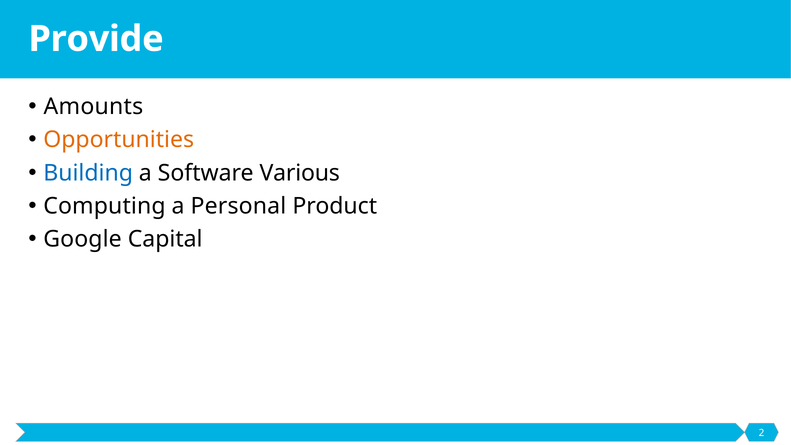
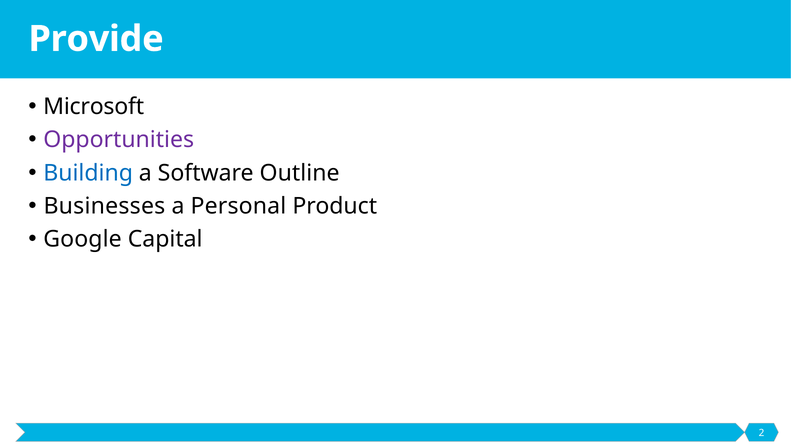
Amounts: Amounts -> Microsoft (94, 107)
Opportunities colour: orange -> purple (119, 140)
Various: Various -> Outline (300, 173)
Computing: Computing -> Businesses (104, 206)
